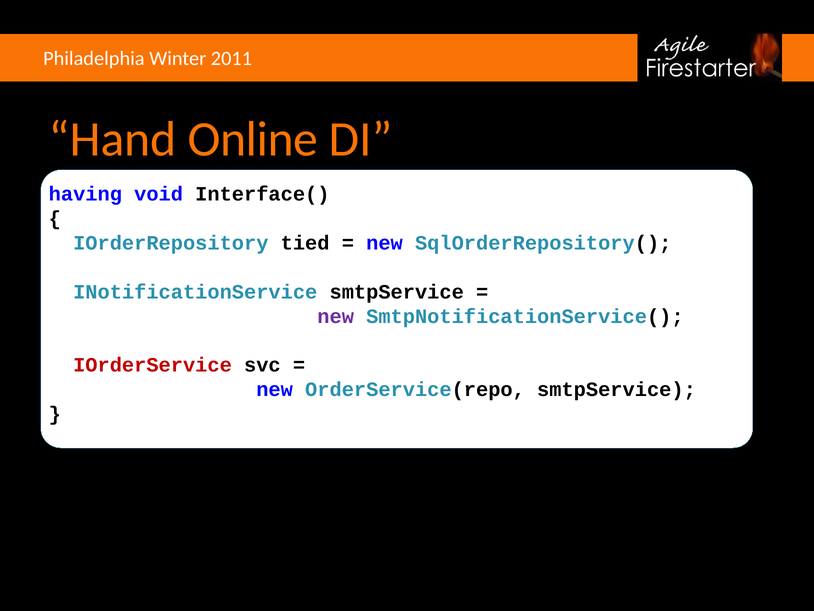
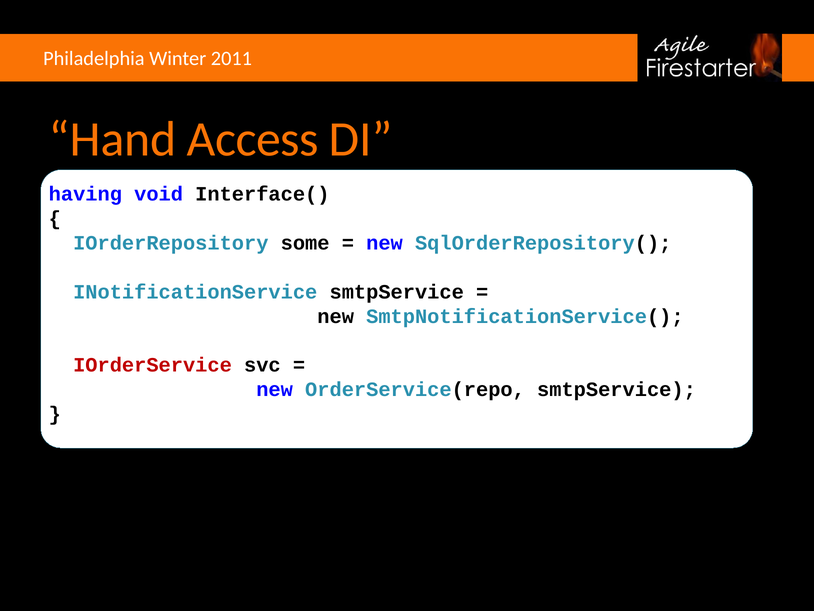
Online: Online -> Access (253, 139)
tied: tied -> some (305, 243)
new colour: purple -> black (336, 316)
